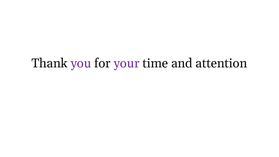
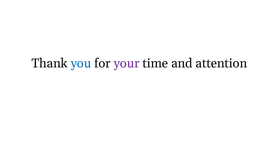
you colour: purple -> blue (81, 63)
